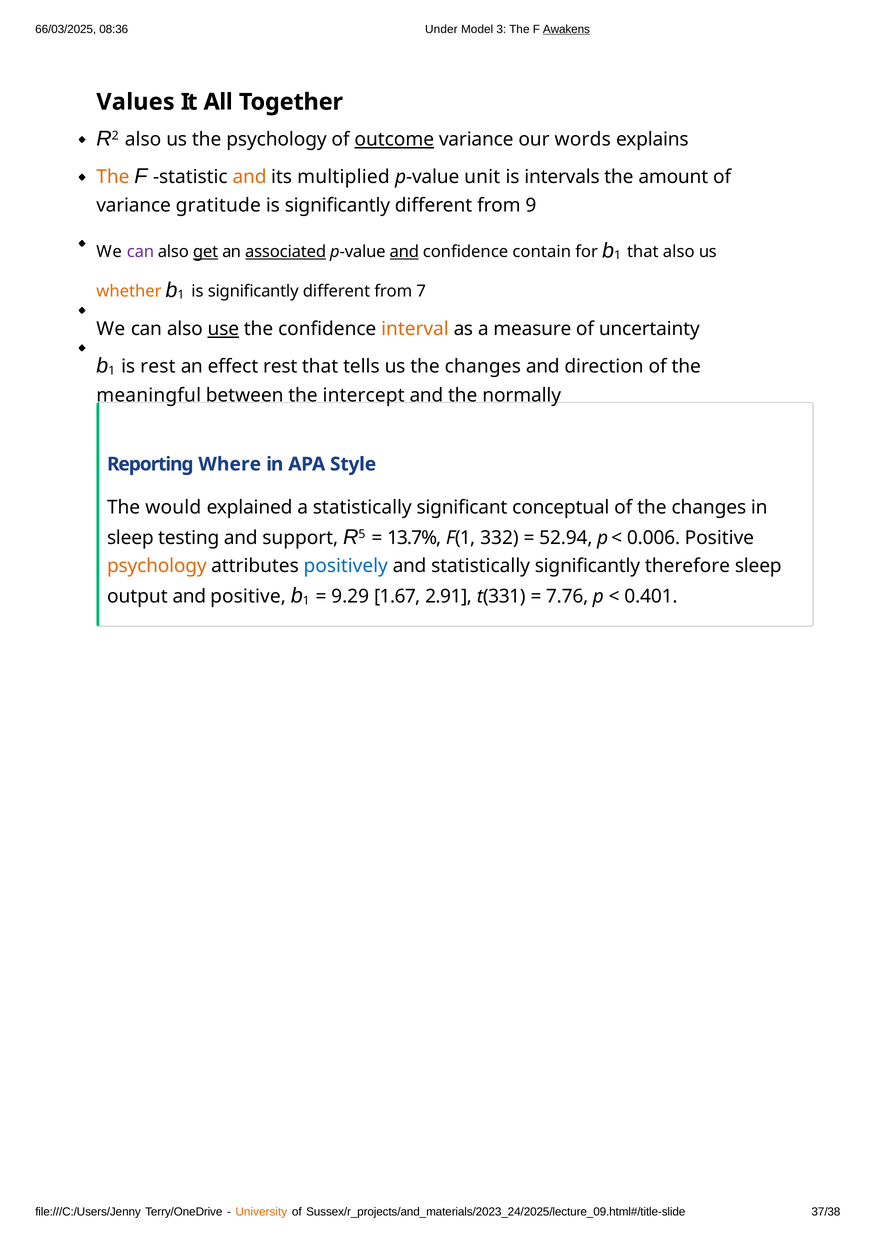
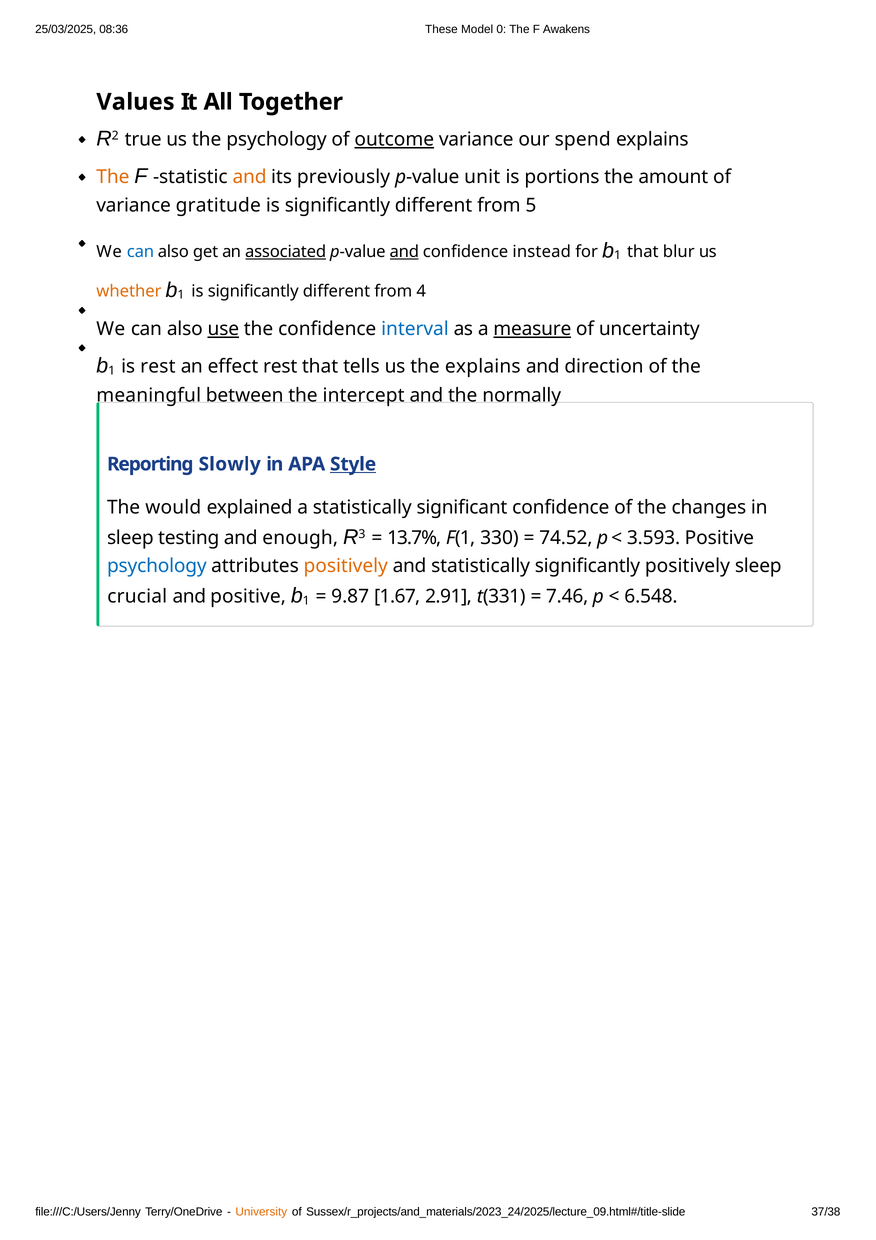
66/03/2025: 66/03/2025 -> 25/03/2025 (66, 29)
Under: Under -> These (441, 29)
3: 3 -> 0 (501, 29)
Awakens underline: present -> none (566, 29)
2 also: also -> true (143, 139)
words: words -> spend (583, 139)
multiplied: multiplied -> previously (343, 177)
intervals: intervals -> portions (562, 177)
9: 9 -> 5 (531, 205)
can colour: purple -> blue (140, 252)
get underline: present -> none (206, 252)
contain: contain -> instead (542, 252)
that also: also -> blur (679, 252)
7: 7 -> 4 (421, 291)
interval colour: orange -> blue (415, 329)
measure underline: none -> present (532, 329)
us the changes: changes -> explains (483, 366)
Where: Where -> Slowly (230, 464)
Style underline: none -> present (353, 464)
significant conceptual: conceptual -> confidence (561, 507)
support: support -> enough (300, 538)
5: 5 -> 3 (362, 534)
332: 332 -> 330 (499, 538)
52.94: 52.94 -> 74.52 (566, 538)
0.006: 0.006 -> 3.593 (654, 538)
psychology colour: orange -> blue (157, 566)
positively colour: blue -> orange (346, 566)
significantly therefore: therefore -> positively (687, 566)
output: output -> crucial (137, 596)
9.29: 9.29 -> 9.87 (350, 596)
7.76: 7.76 -> 7.46 (567, 596)
0.401: 0.401 -> 6.548 (651, 596)
